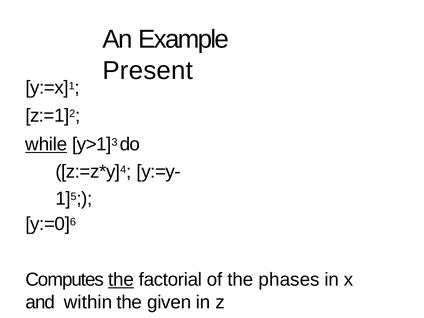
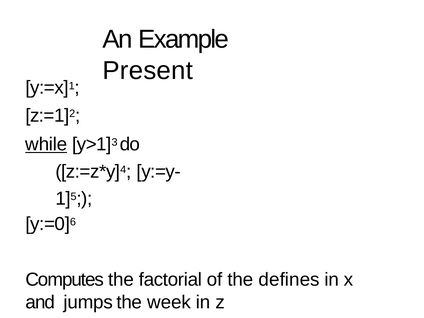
the underline: present -> none (121, 280)
phases: phases -> defines (289, 280)
within: within -> jumps (88, 302)
given: given -> week (169, 302)
